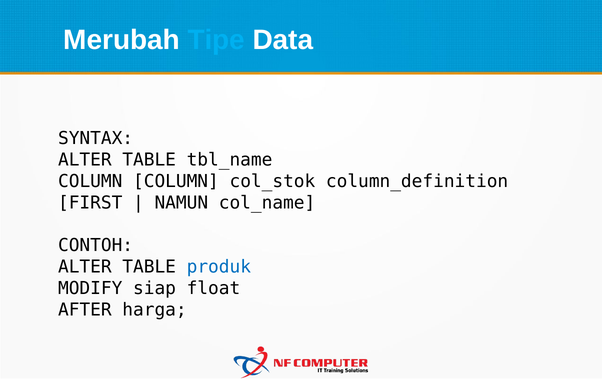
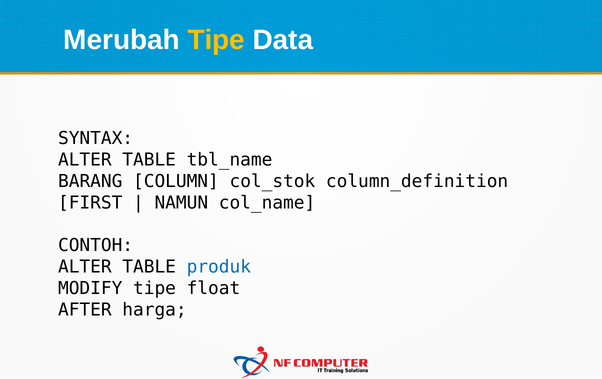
Tipe colour: light blue -> yellow (216, 40)
COLUMN: COLUMN -> BARANG (90, 181)
MODIFY siap: siap -> tipe (155, 289)
